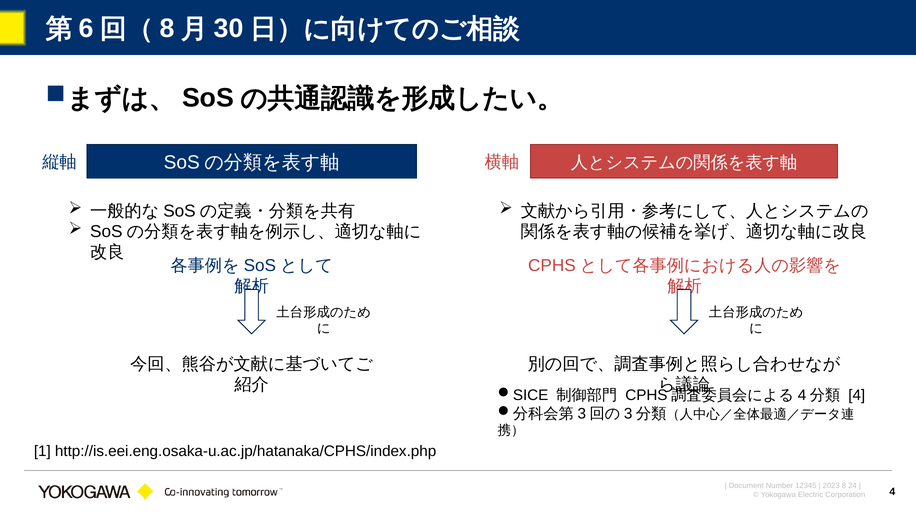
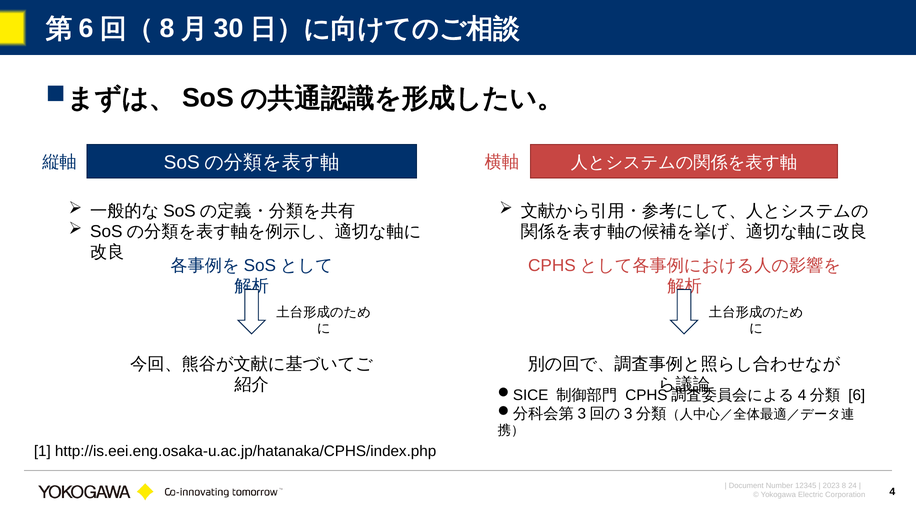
4: 4 -> 6 (857, 395)
